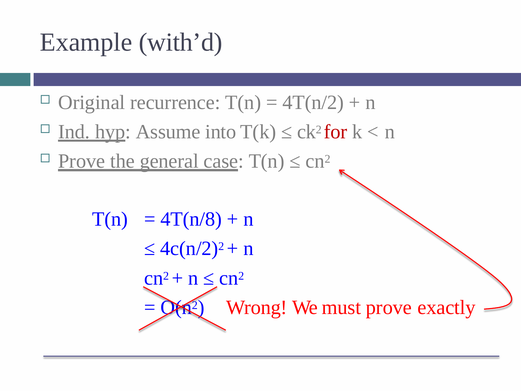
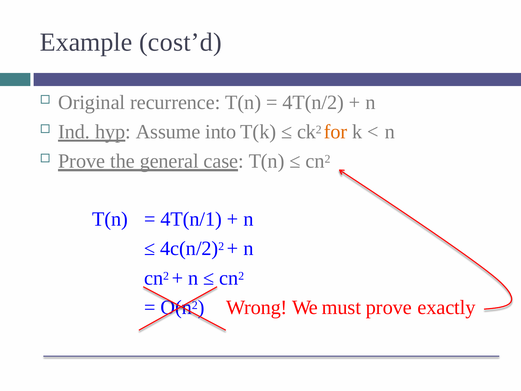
with’d: with’d -> cost’d (180, 42)
for colour: red -> orange (336, 132)
4T(n/8: 4T(n/8 -> 4T(n/1 (191, 219)
